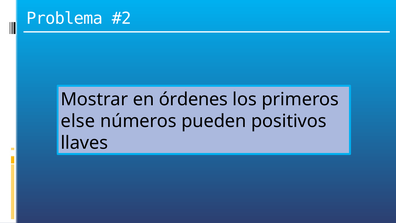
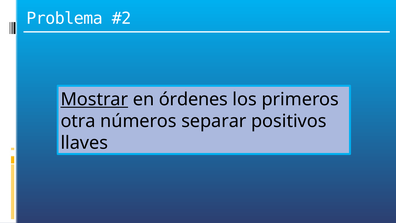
Mostrar underline: none -> present (94, 99)
else: else -> otra (78, 121)
pueden: pueden -> separar (214, 121)
